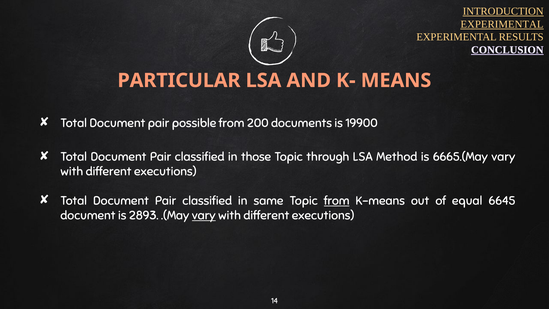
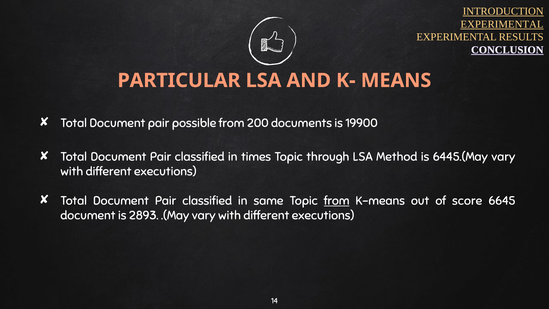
those: those -> times (256, 157)
6665.(May: 6665.(May -> 6445.(May (460, 157)
equal: equal -> score (467, 201)
vary underline: present -> none (204, 215)
